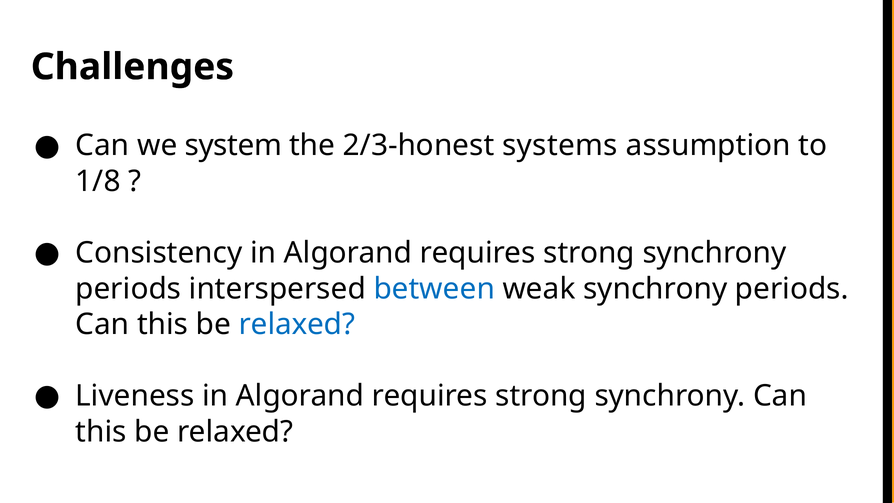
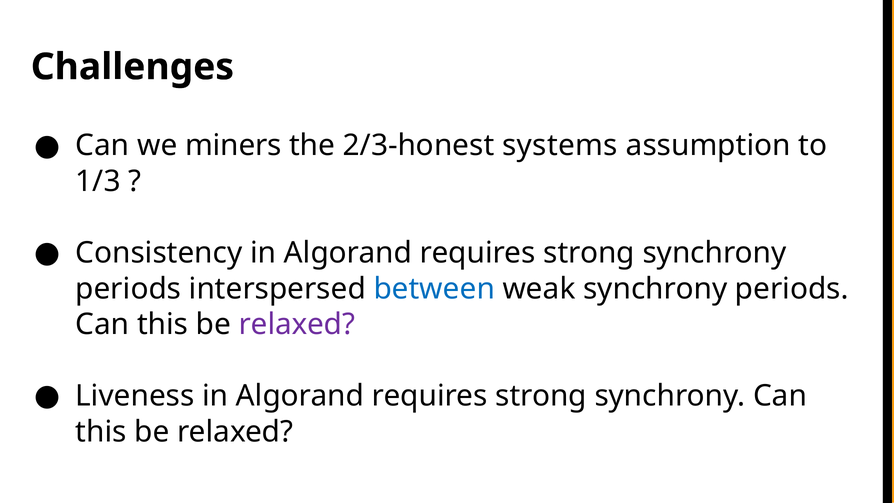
system: system -> miners (233, 146)
1/8: 1/8 -> 1/3 (98, 181)
relaxed colour: blue -> purple (297, 324)
